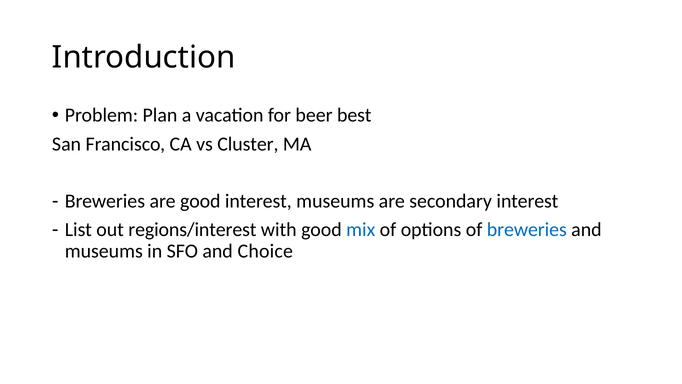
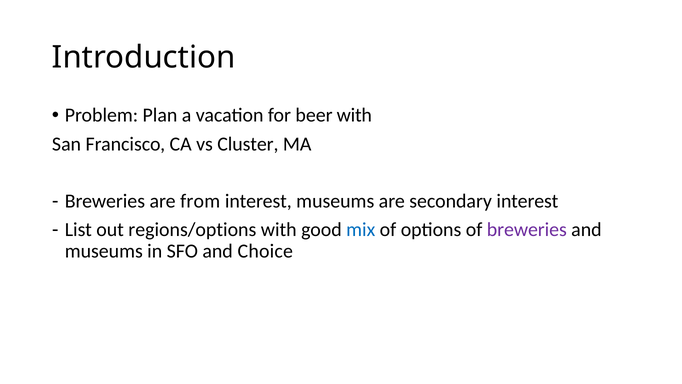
beer best: best -> with (354, 115)
are good: good -> from (200, 201)
regions/interest: regions/interest -> regions/options (192, 230)
breweries colour: blue -> purple (527, 230)
